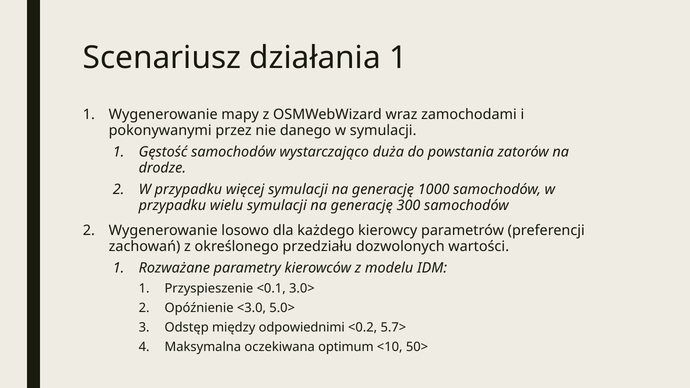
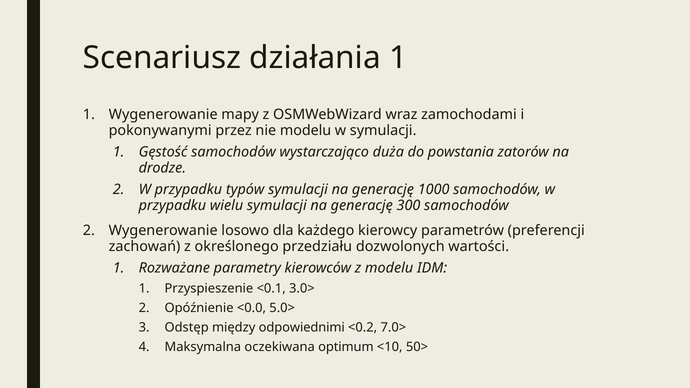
nie danego: danego -> modelu (306, 131)
więcej: więcej -> typów (245, 189)
<3.0: <3.0 -> <0.0 (251, 308)
5.7>: 5.7> -> 7.0> (393, 328)
